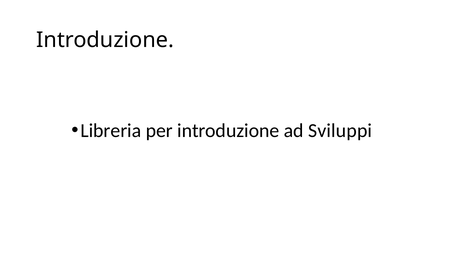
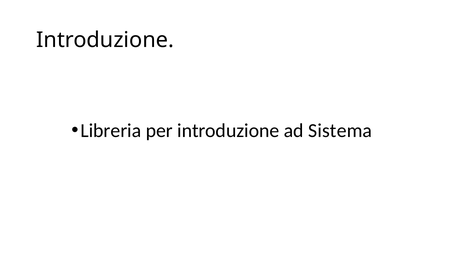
Sviluppi: Sviluppi -> Sistema (340, 131)
